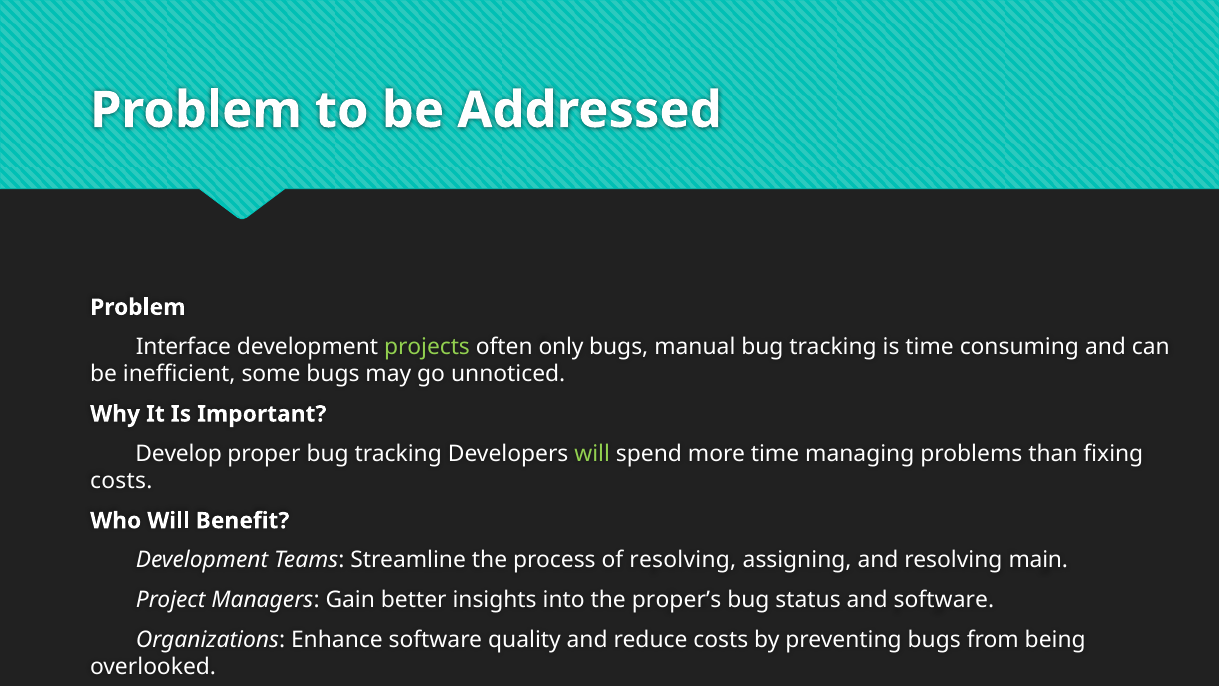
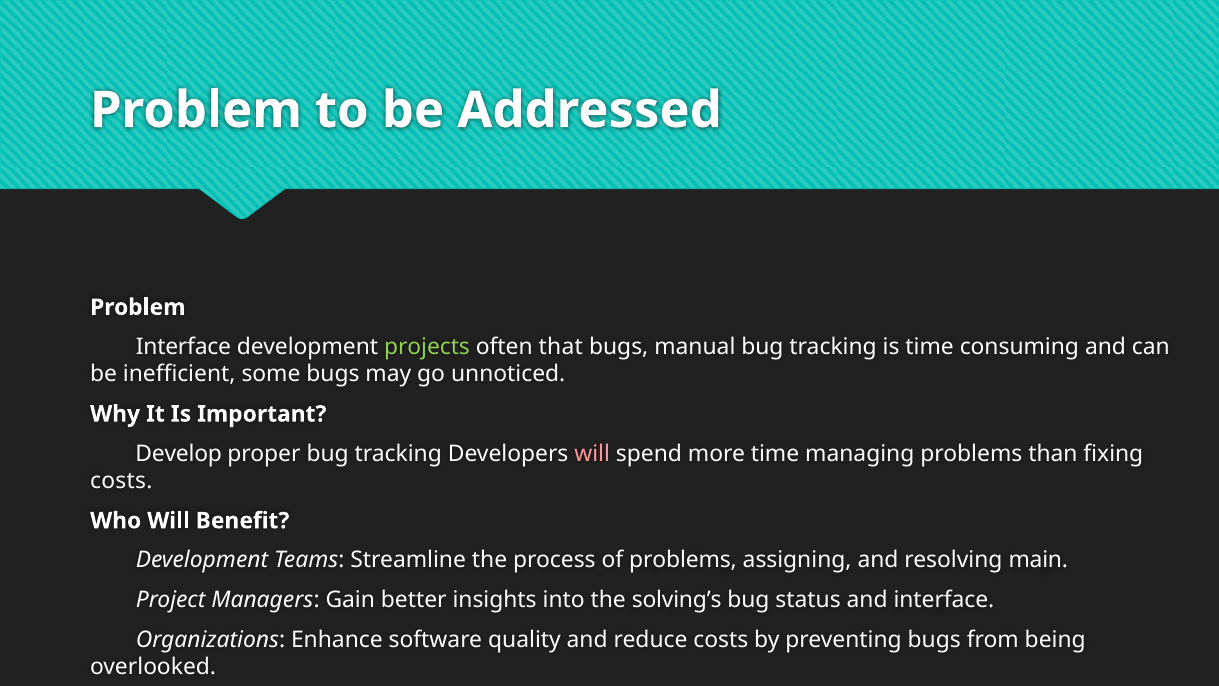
only: only -> that (561, 347)
will colour: light green -> pink (592, 453)
of resolving: resolving -> problems (683, 560)
proper’s: proper’s -> solving’s (677, 600)
and software: software -> interface (944, 600)
